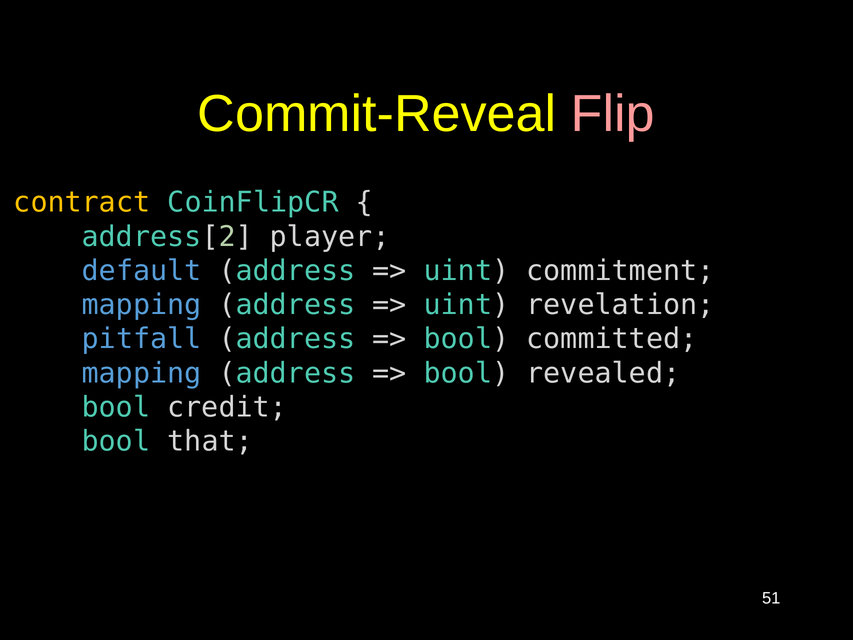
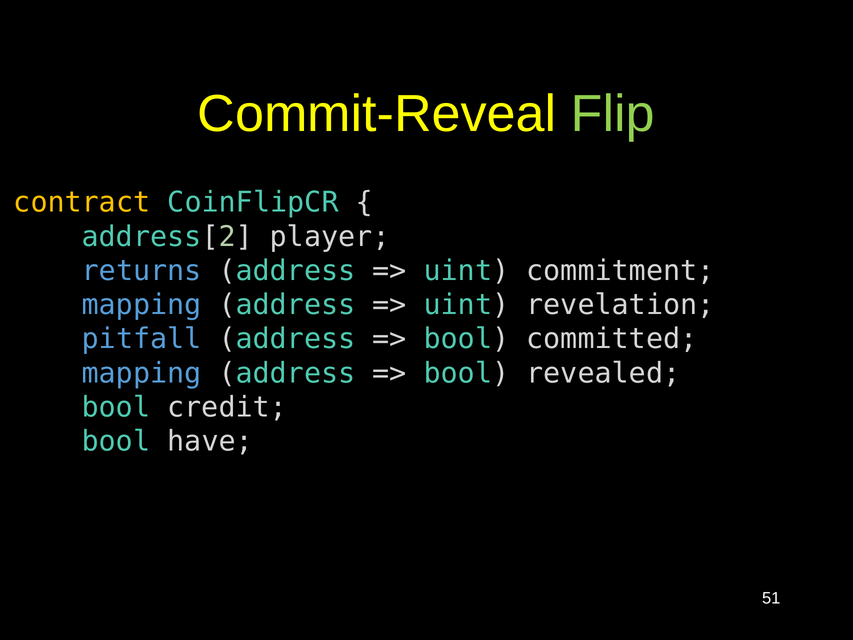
Flip colour: pink -> light green (613, 114)
default: default -> returns (142, 271)
that: that -> have (210, 441)
